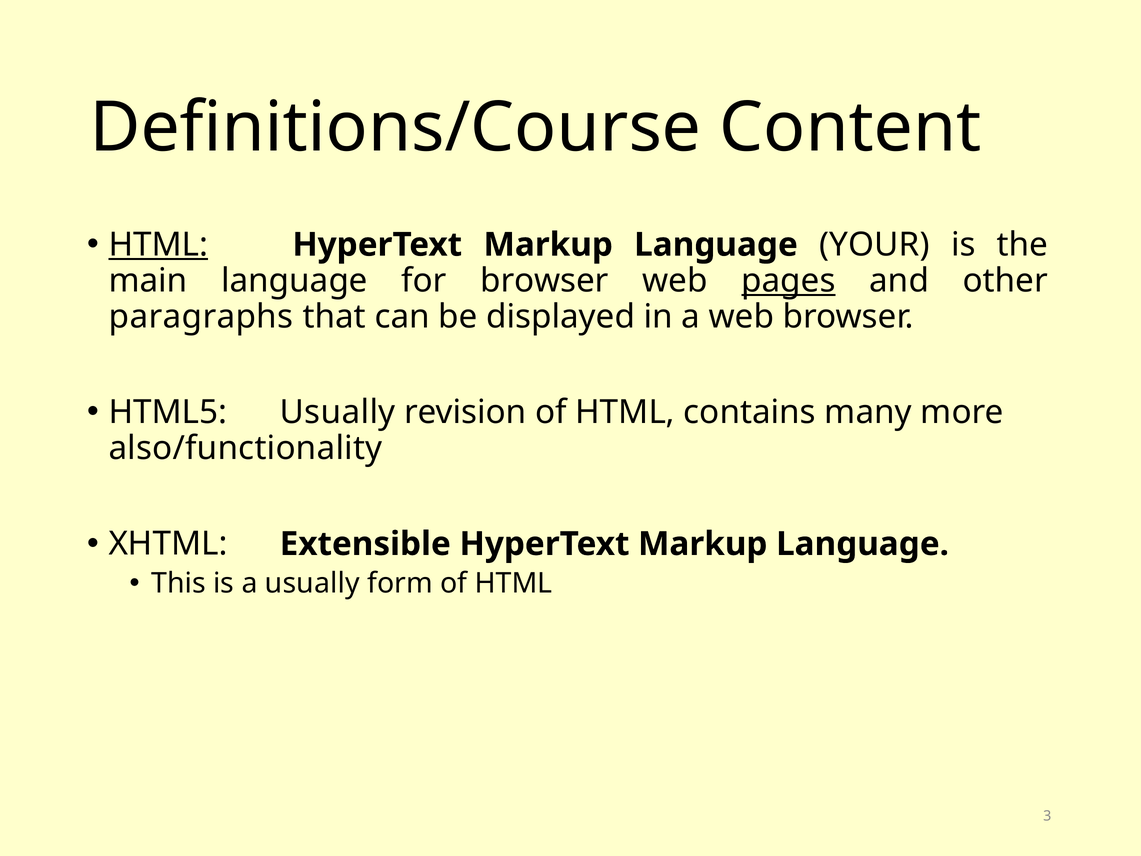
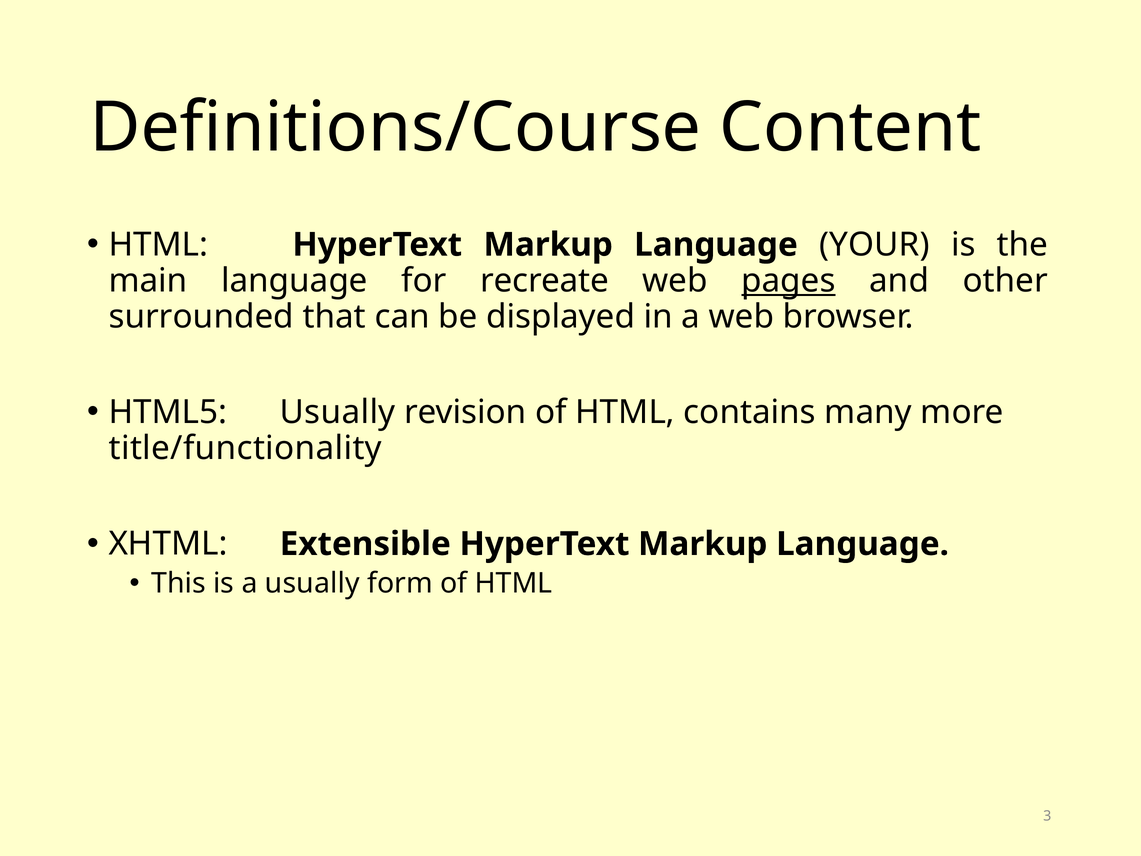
HTML underline: present -> none (158, 245)
for browser: browser -> recreate (545, 281)
paragraphs: paragraphs -> surrounded (201, 317)
also/functionality: also/functionality -> title/functionality (245, 448)
